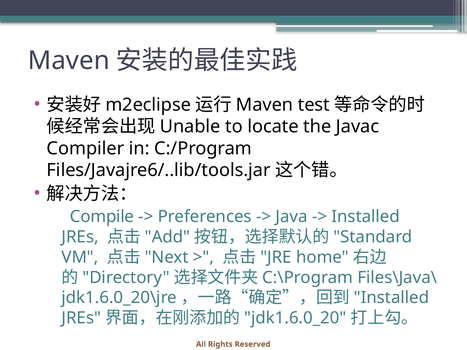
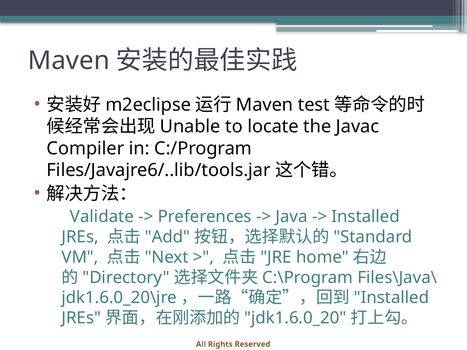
Compile: Compile -> Validate (102, 217)
